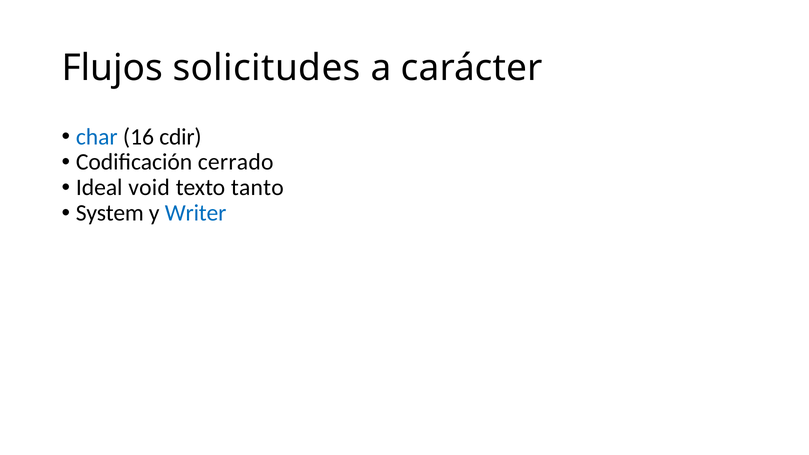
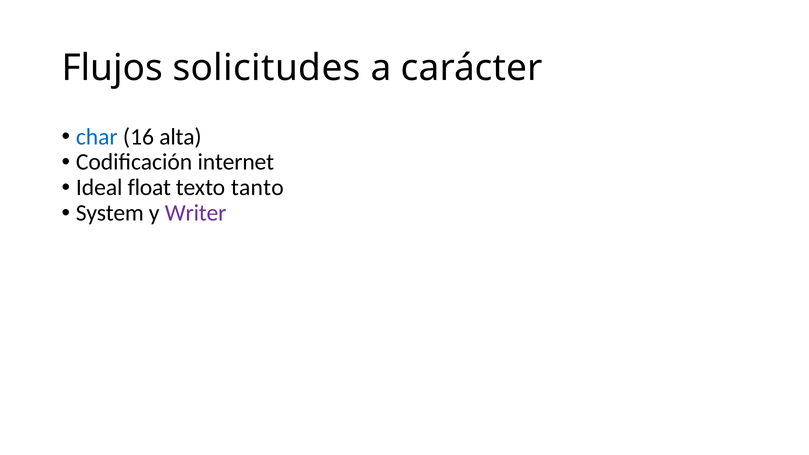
cdir: cdir -> alta (180, 137)
cerrado: cerrado -> internet (236, 162)
void: void -> float (149, 188)
Writer colour: blue -> purple (196, 213)
